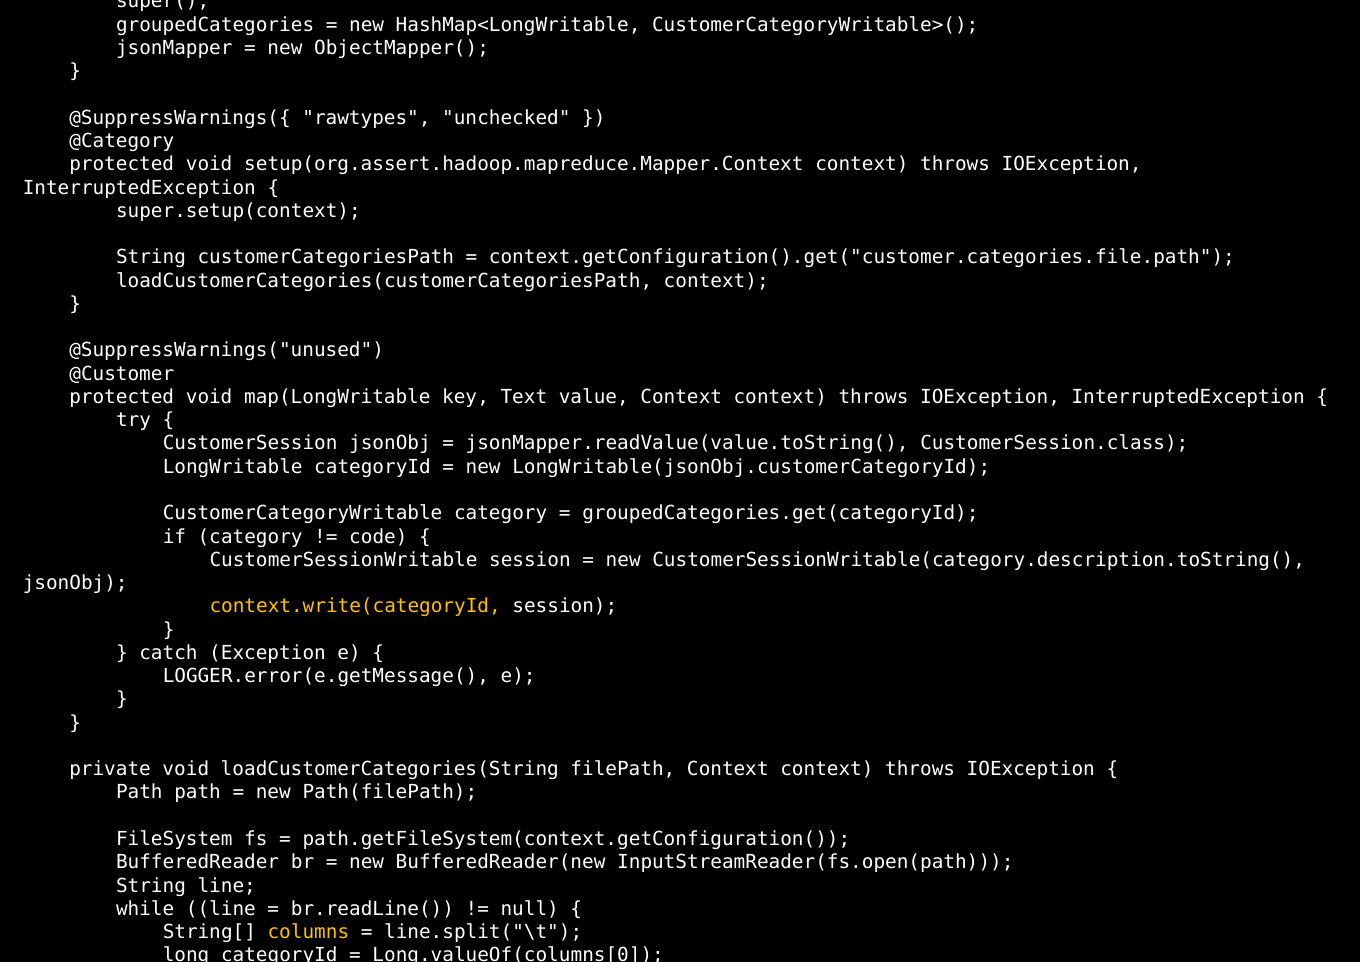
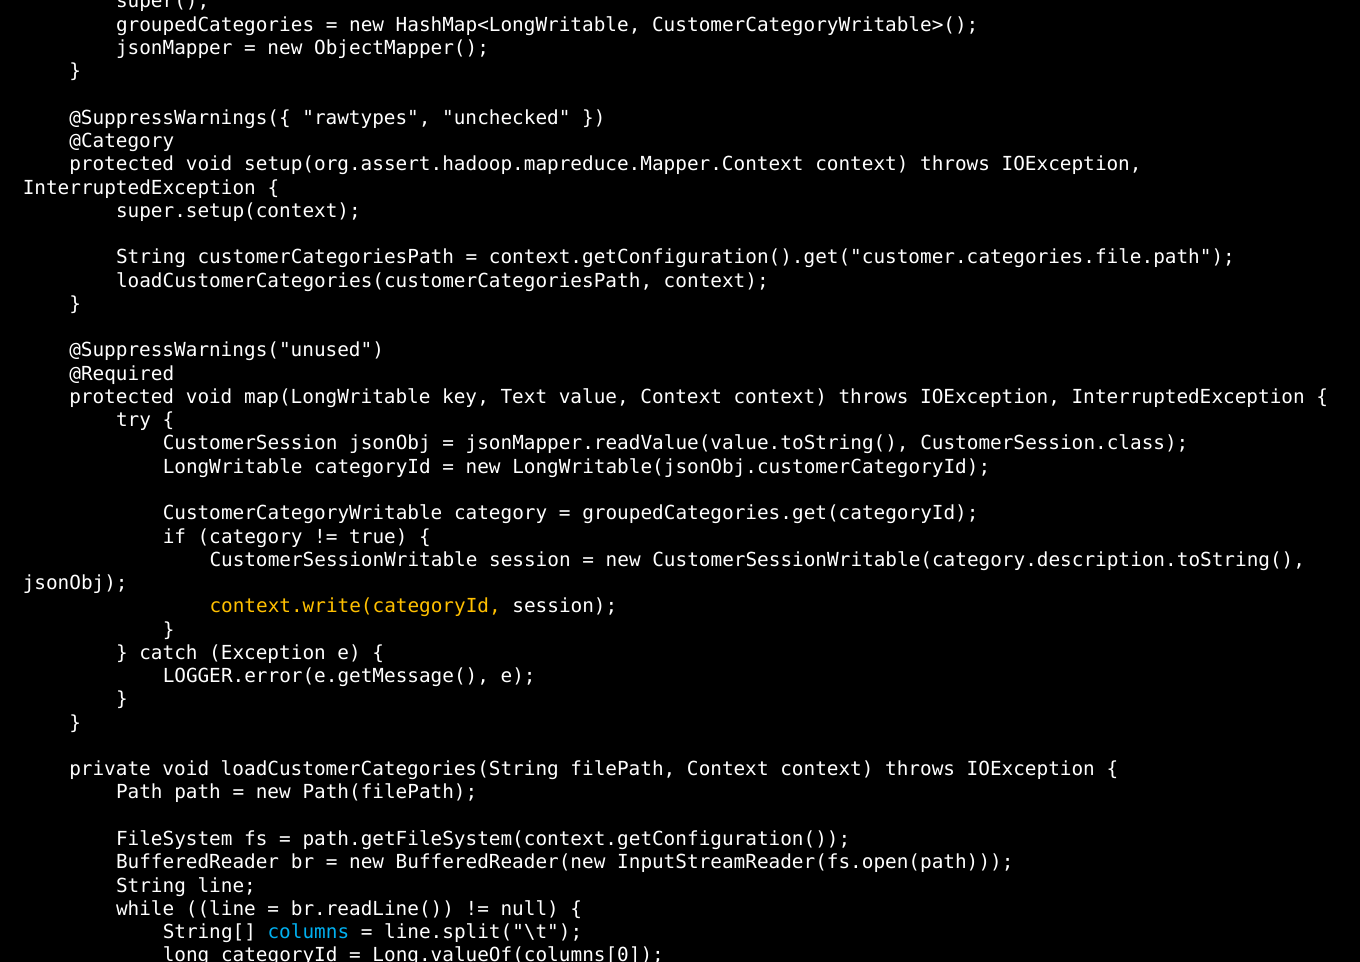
@Customer: @Customer -> @Required (122, 374)
code: code -> true (378, 536)
columns colour: yellow -> light blue (308, 932)
